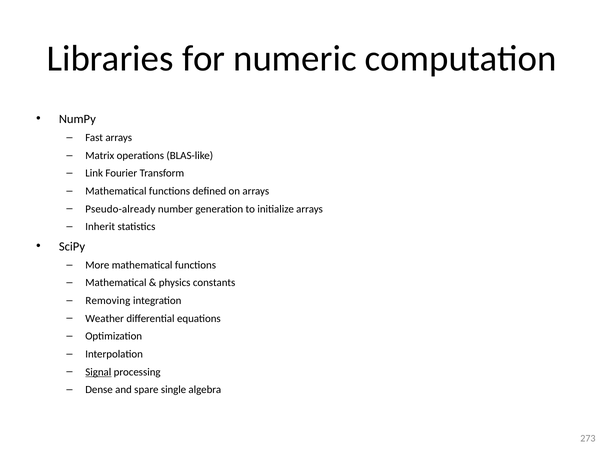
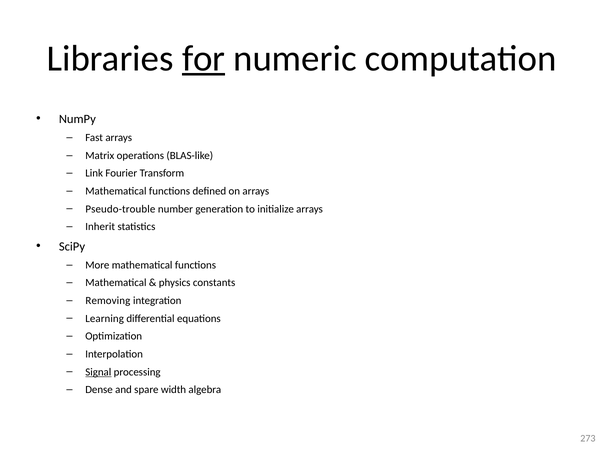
for underline: none -> present (204, 58)
Pseudo-already: Pseudo-already -> Pseudo-trouble (120, 209)
Weather: Weather -> Learning (105, 318)
single: single -> width (174, 390)
